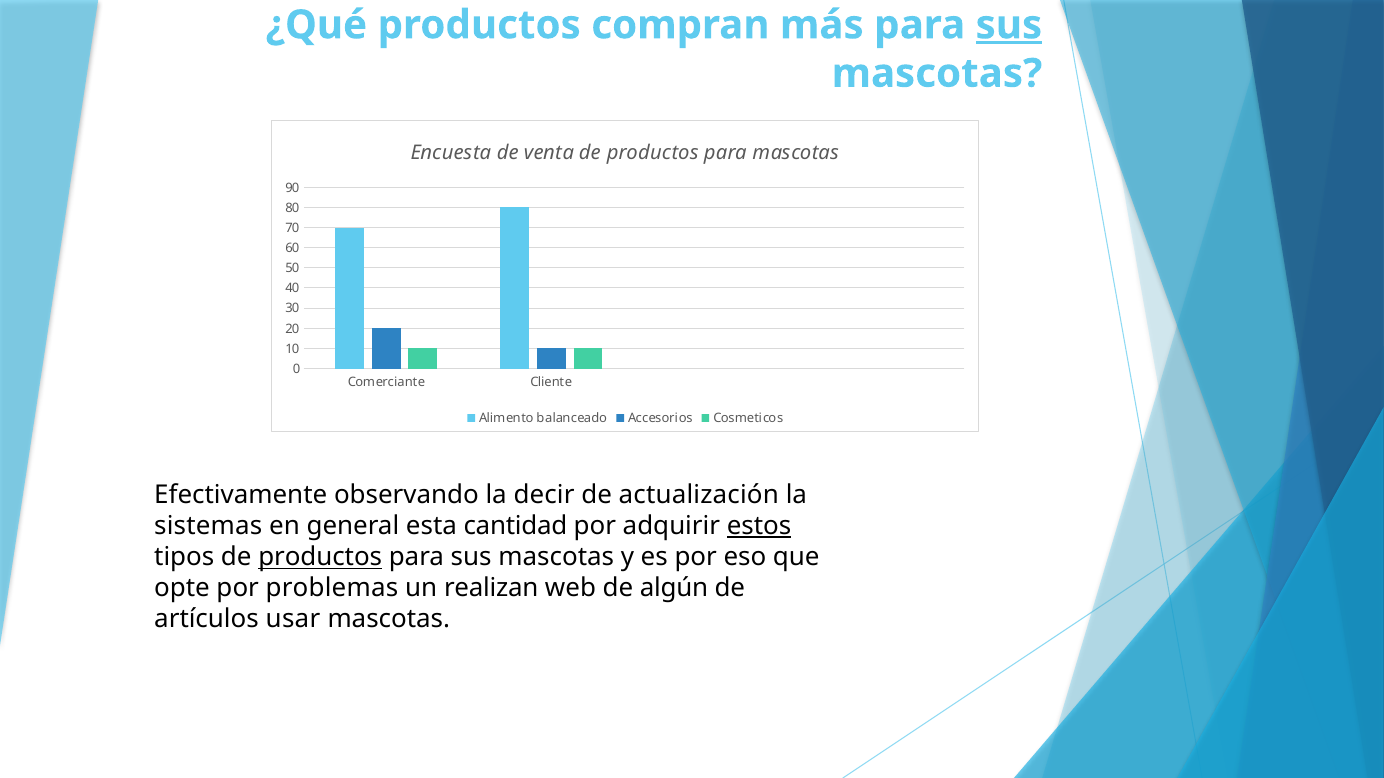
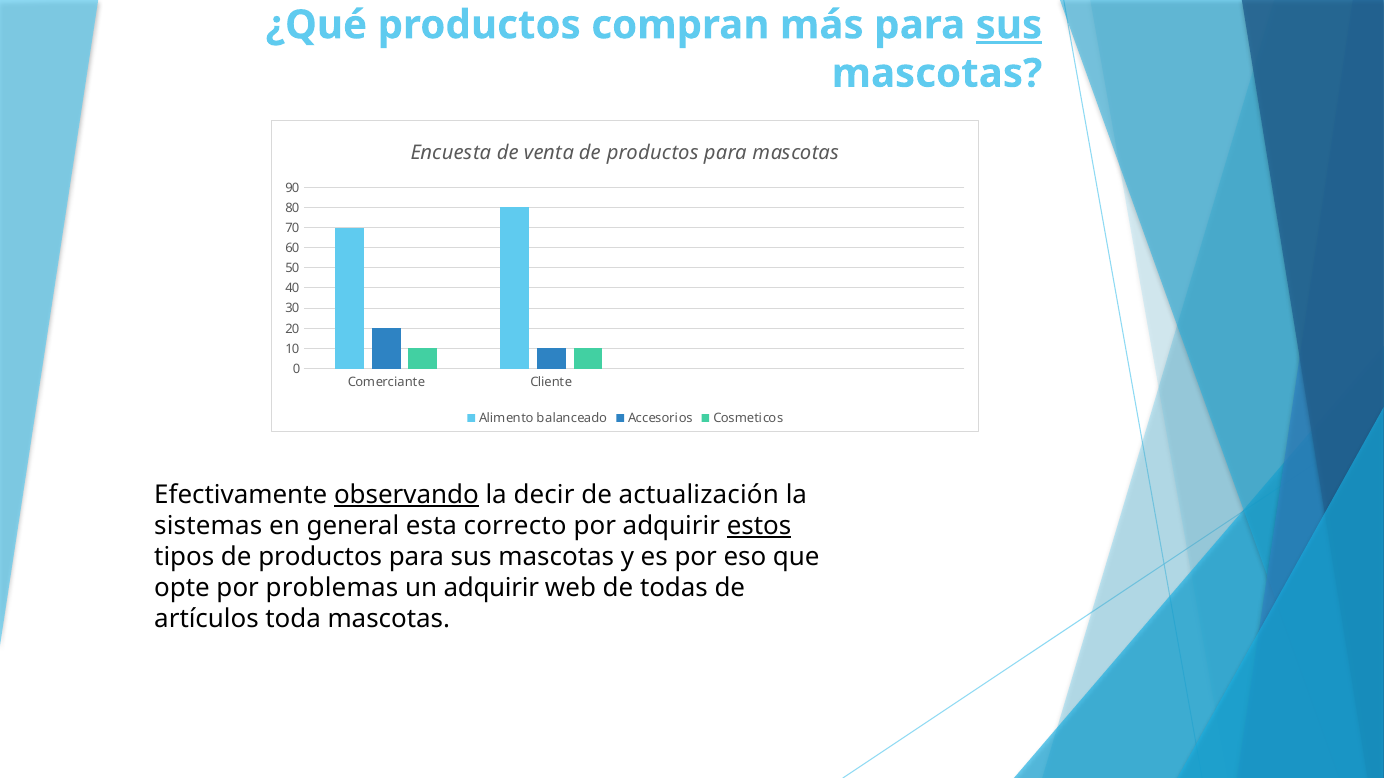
observando underline: none -> present (406, 495)
cantidad: cantidad -> correcto (515, 526)
productos underline: present -> none (320, 558)
un realizan: realizan -> adquirir (491, 589)
algún: algún -> todas (674, 589)
usar: usar -> toda (293, 620)
